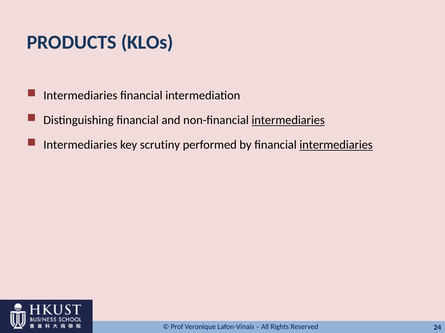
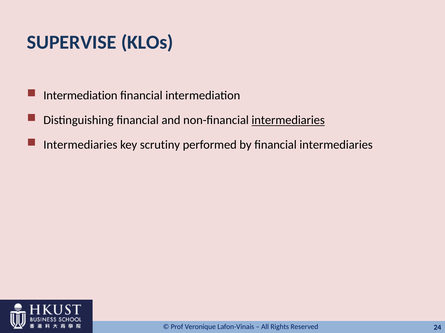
PRODUCTS: PRODUCTS -> SUPERVISE (72, 43)
Intermediaries: Intermediaries -> Intermediation (80, 96)
intermediaries underline: present -> none (336, 145)
